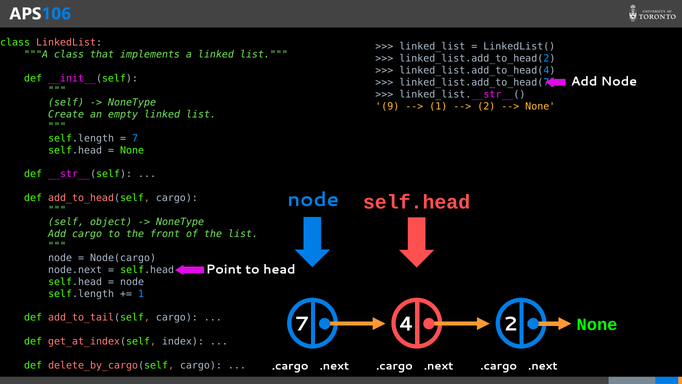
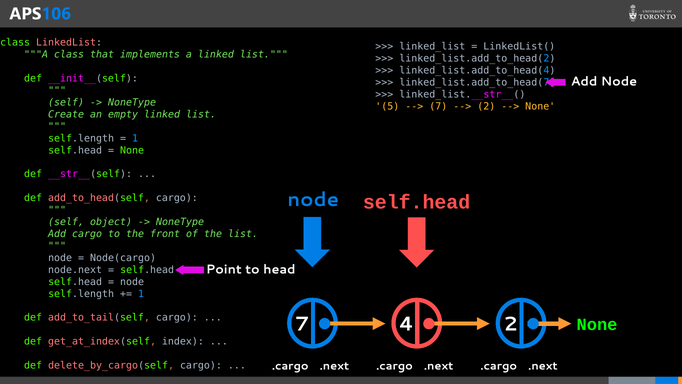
9: 9 -> 5 (387, 106)
1: 1 -> 7 (438, 106)
7: 7 -> 1 (135, 138)
